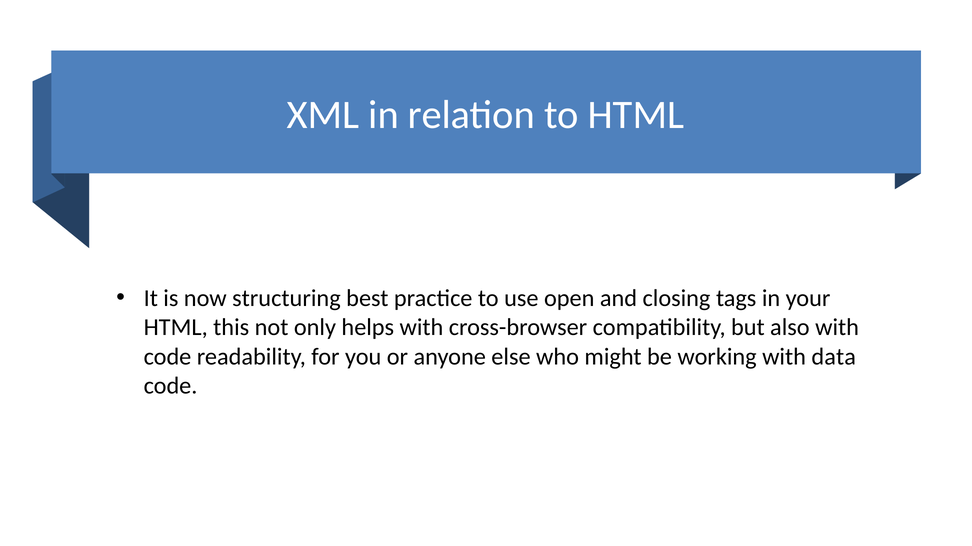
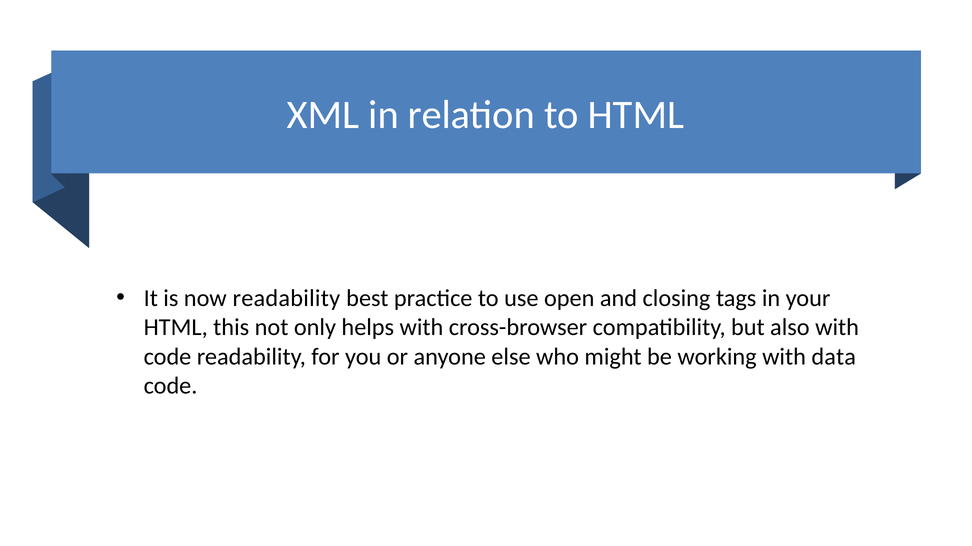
now structuring: structuring -> readability (286, 299)
